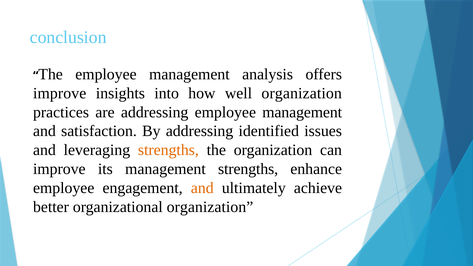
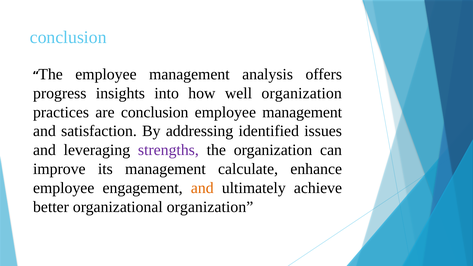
improve: improve -> progress (60, 93)
are addressing: addressing -> conclusion (155, 112)
strengths colour: orange -> purple (168, 150)
management strengths: strengths -> calculate (248, 169)
